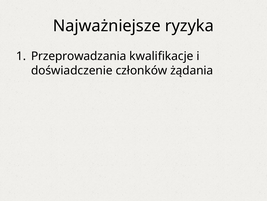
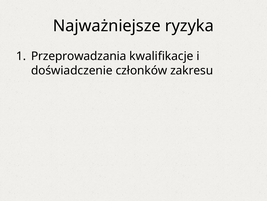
żądania: żądania -> zakresu (192, 70)
